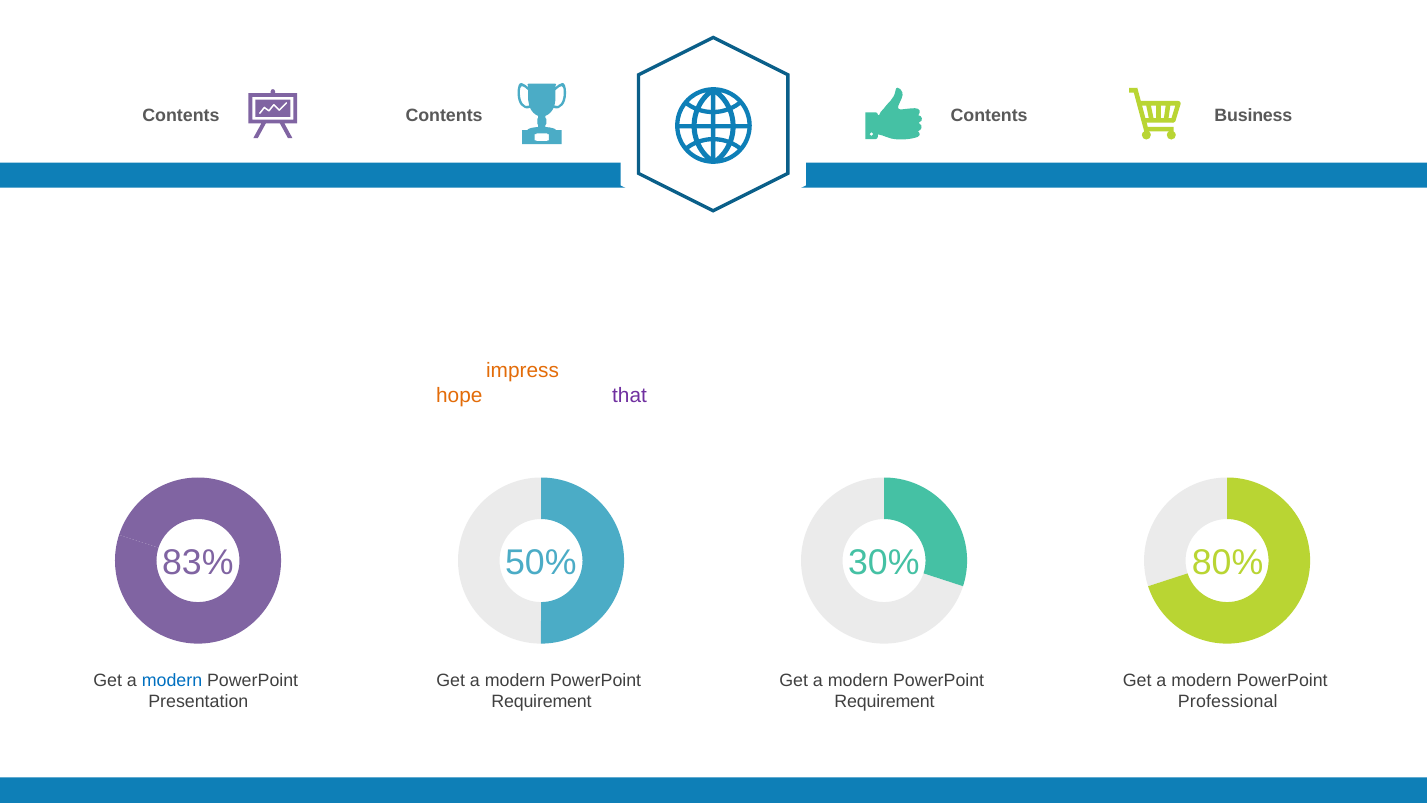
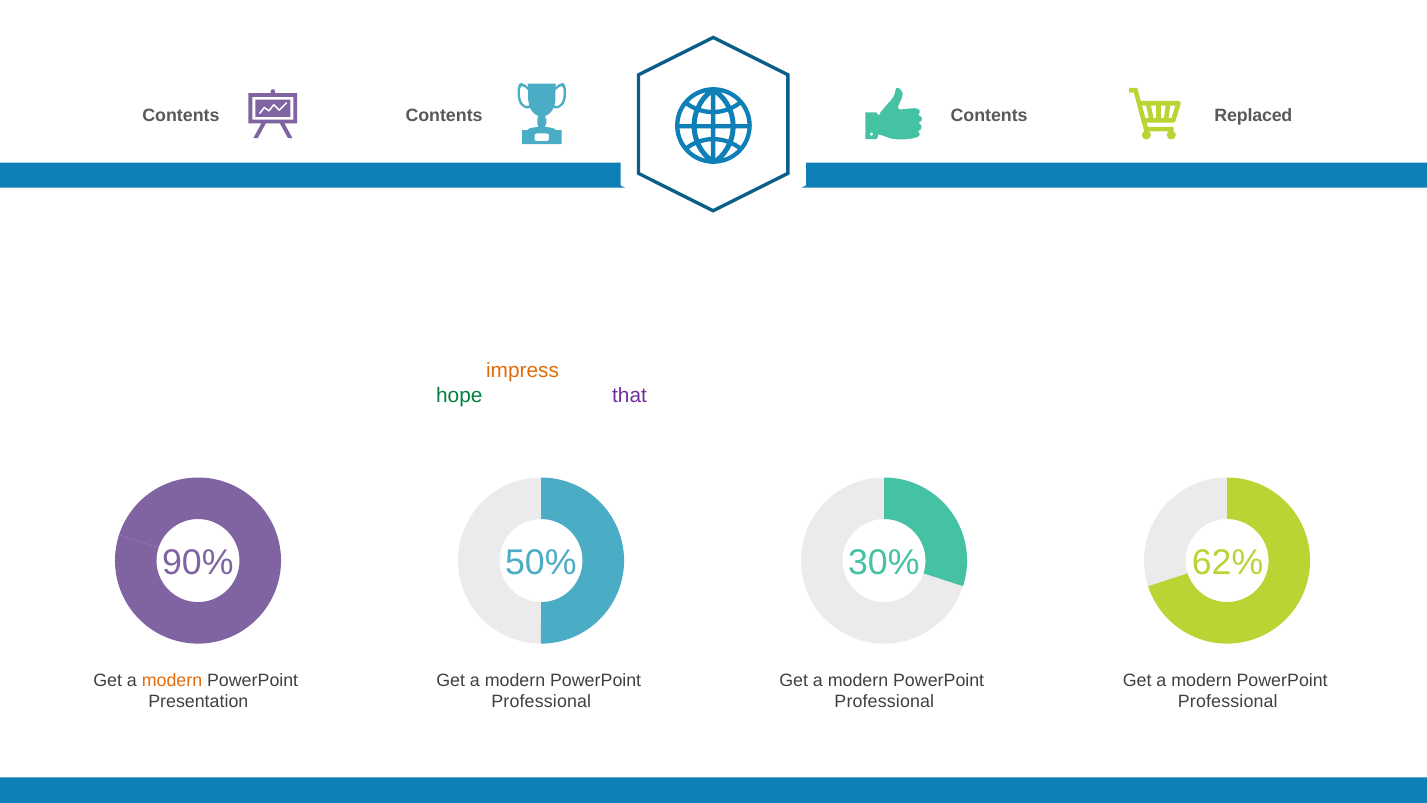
Business: Business -> Replaced (1253, 115)
hope colour: orange -> green (459, 396)
83%: 83% -> 90% (198, 563)
80%: 80% -> 62% (1228, 563)
modern colour: blue -> orange (172, 680)
Requirement: Requirement -> Professional (541, 702)
Requirement: Requirement -> Professional (884, 702)
